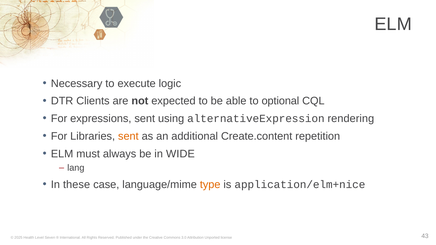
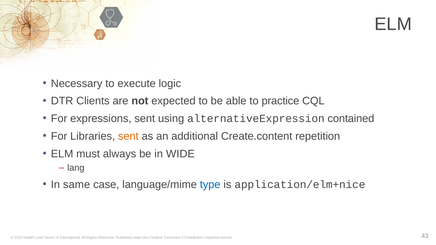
optional: optional -> practice (280, 101)
rendering: rendering -> contained (351, 119)
these: these -> same (77, 185)
type colour: orange -> blue (210, 185)
